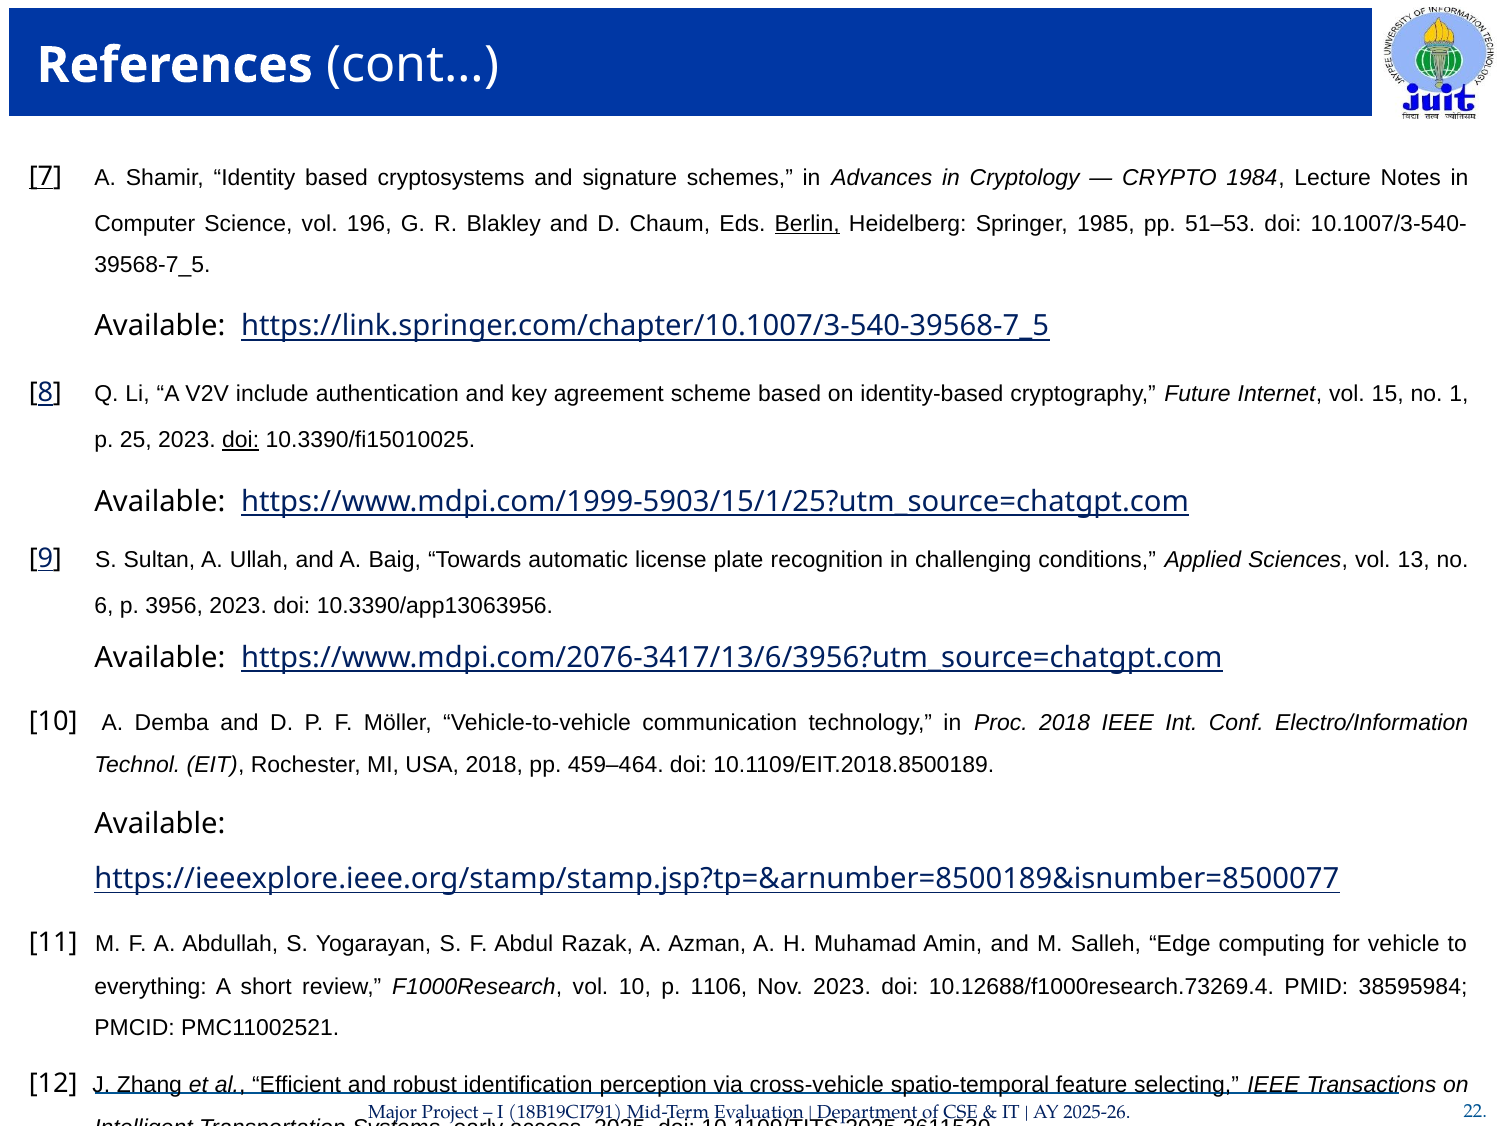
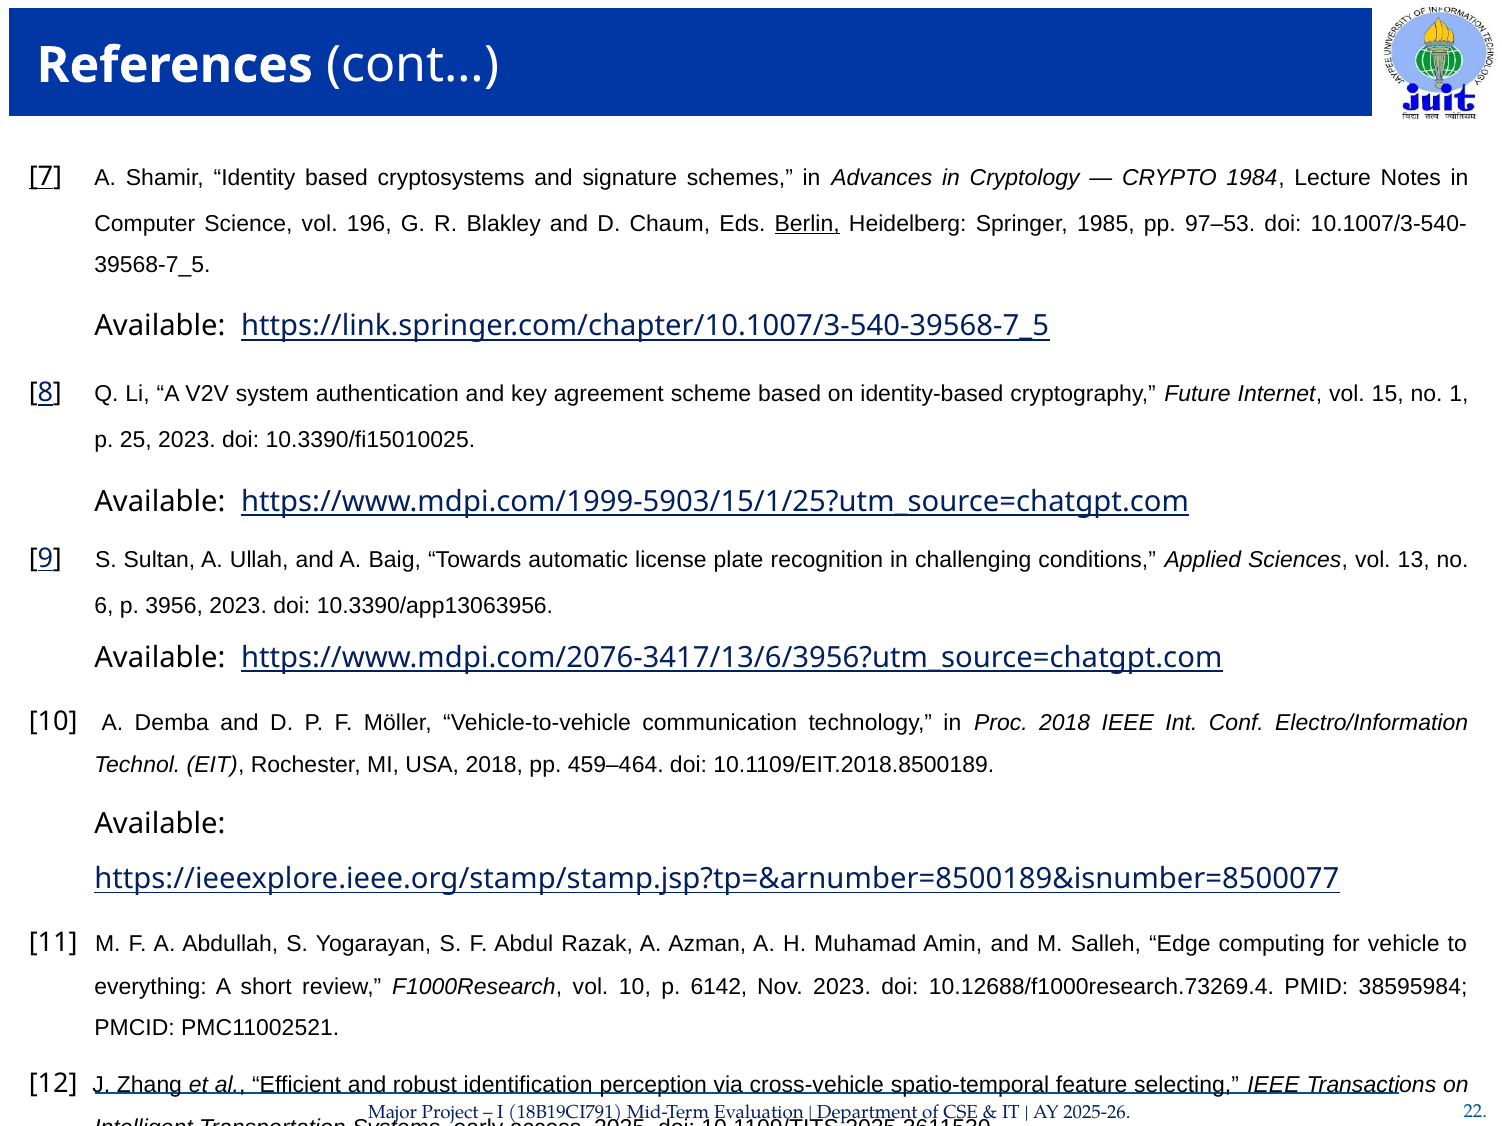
51–53: 51–53 -> 97–53 (1220, 224)
include: include -> system (272, 394)
doi underline: present -> none (241, 440)
1106: 1106 -> 6142 (719, 987)
